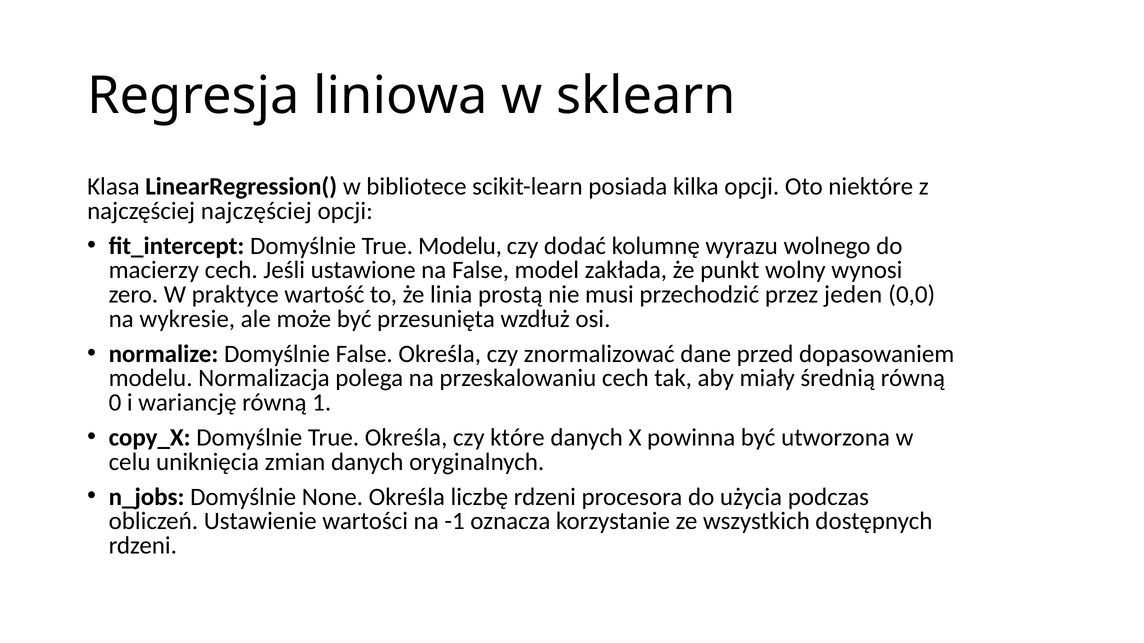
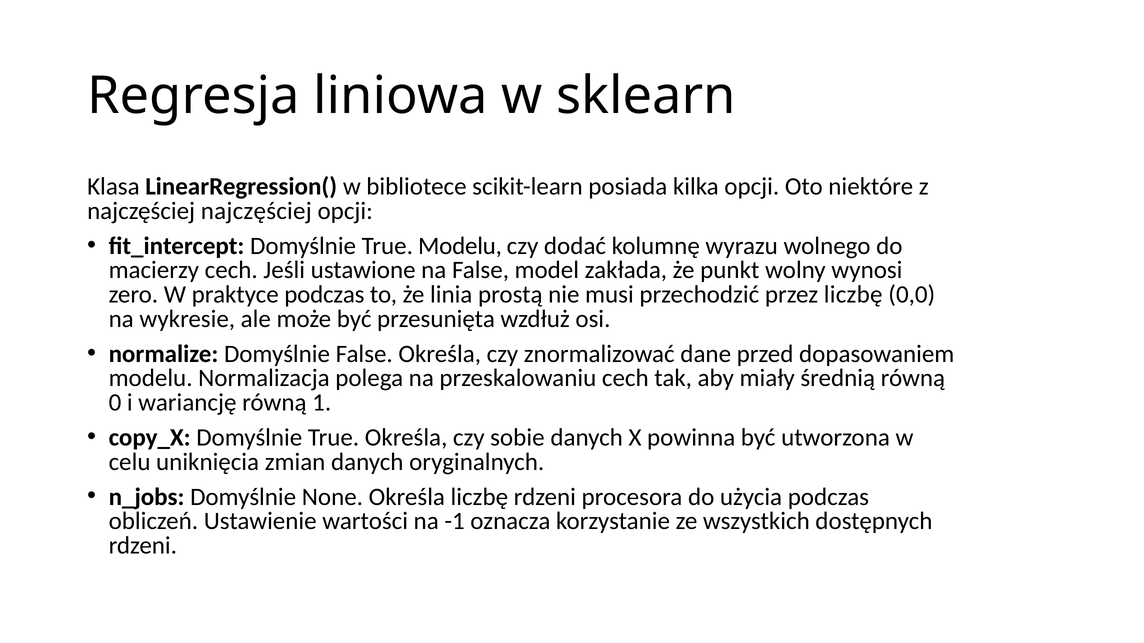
praktyce wartość: wartość -> podczas (324, 295)
przez jeden: jeden -> liczbę (853, 295)
które: które -> sobie (517, 438)
